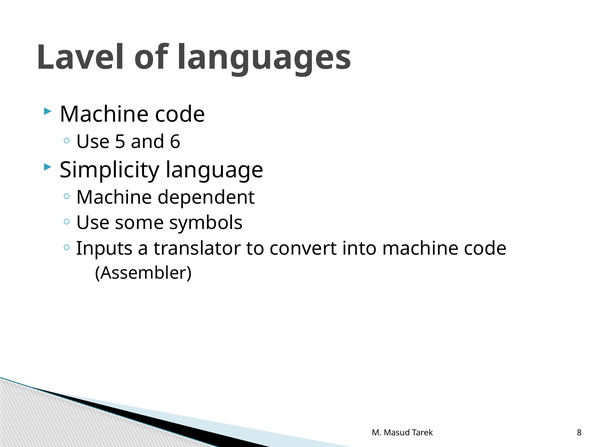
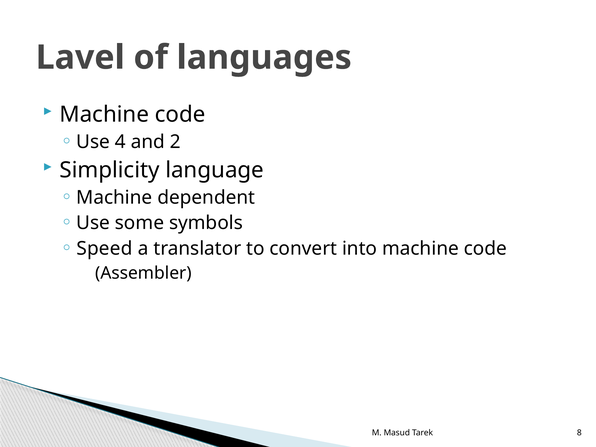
5: 5 -> 4 (120, 142)
6: 6 -> 2 (175, 142)
Inputs: Inputs -> Speed (104, 248)
